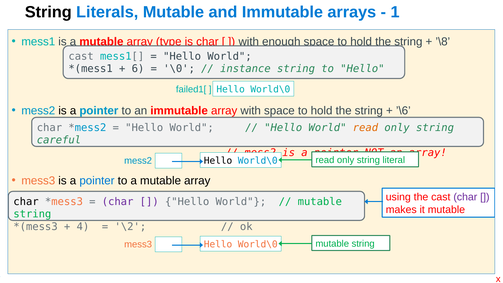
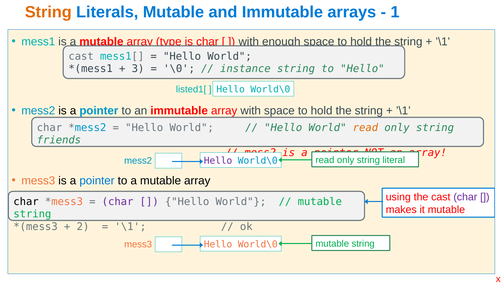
String colour: black -> orange (48, 12)
’\8: ’\8 -> ’\1 (443, 42)
6: 6 -> 3 (138, 69)
failed1[: failed1[ -> listed1[ (191, 89)
’\6: ’\6 -> ’\1 (403, 111)
careful: careful -> friends (59, 140)
Hello colour: black -> purple (218, 161)
4: 4 -> 2 (83, 227)
\2: \2 -> \1 (130, 227)
